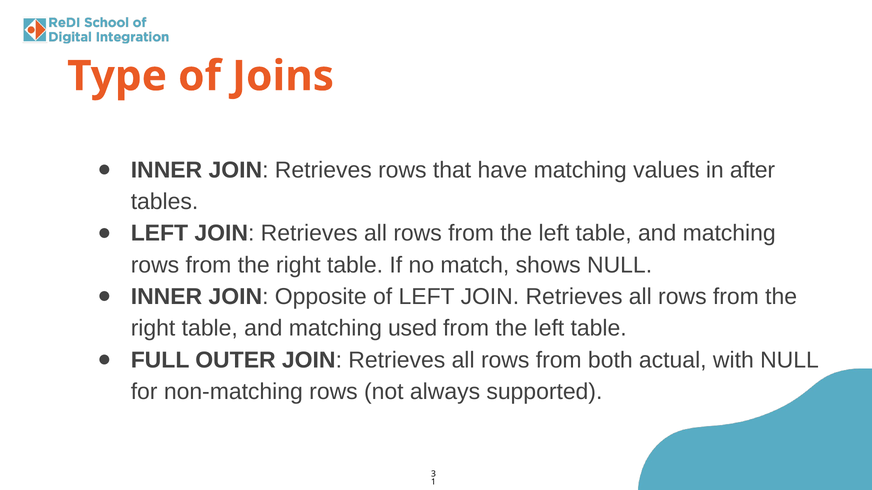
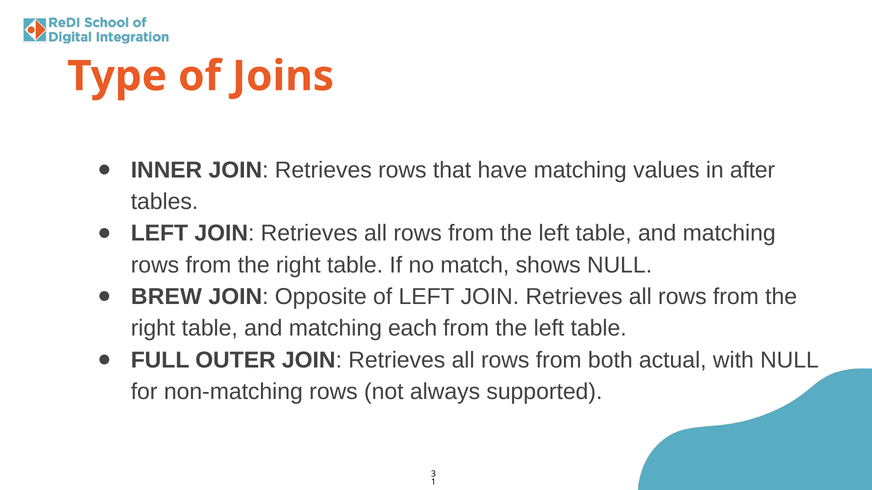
INNER: INNER -> BREW (166, 297)
used: used -> each (413, 329)
